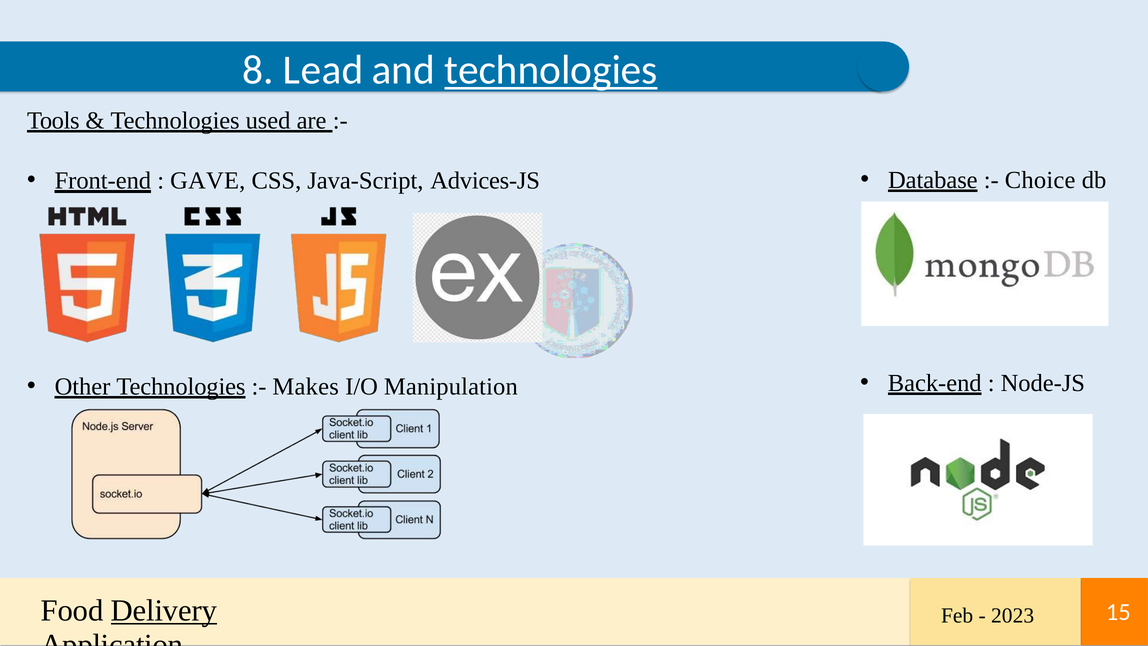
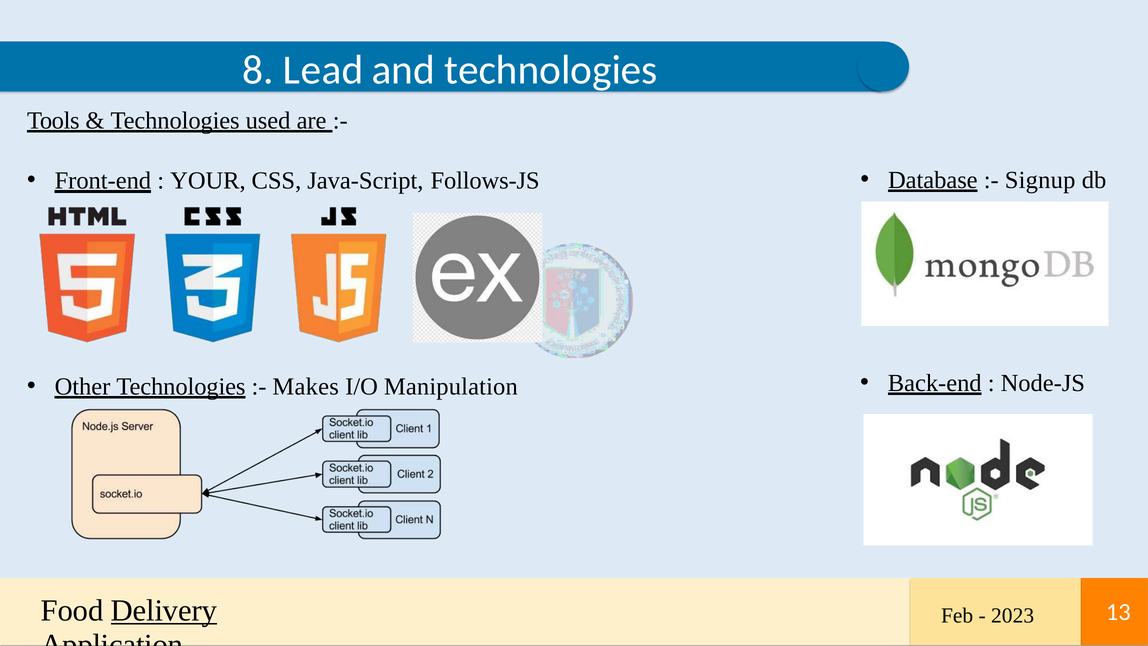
technologies underline: present -> none (551, 70)
Choice: Choice -> Signup (1040, 180)
GAVE: GAVE -> YOUR (208, 181)
Advices-JS: Advices-JS -> Follows-JS (485, 181)
15: 15 -> 13 (1118, 612)
